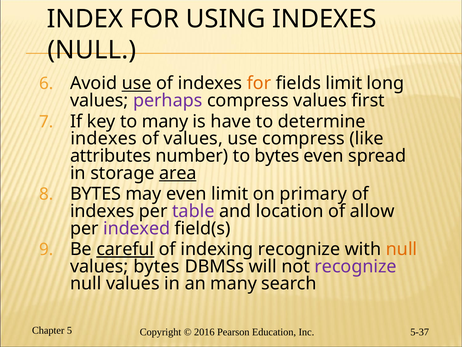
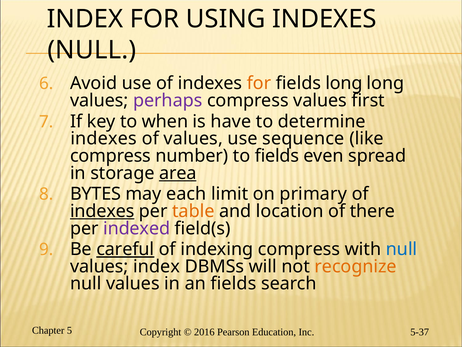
use underline: present -> none (137, 83)
fields limit: limit -> long (344, 83)
to many: many -> when (165, 121)
use compress: compress -> sequence (303, 138)
attributes: attributes -> compress (110, 156)
to bytes: bytes -> fields (277, 156)
may even: even -> each (186, 194)
indexes underline: none -> present (102, 211)
table colour: purple -> orange (193, 211)
allow: allow -> there (372, 211)
indexing recognize: recognize -> compress (299, 249)
null colour: orange -> blue (402, 249)
values bytes: bytes -> index (157, 266)
recognize colour: purple -> orange (356, 266)
an many: many -> fields (233, 283)
